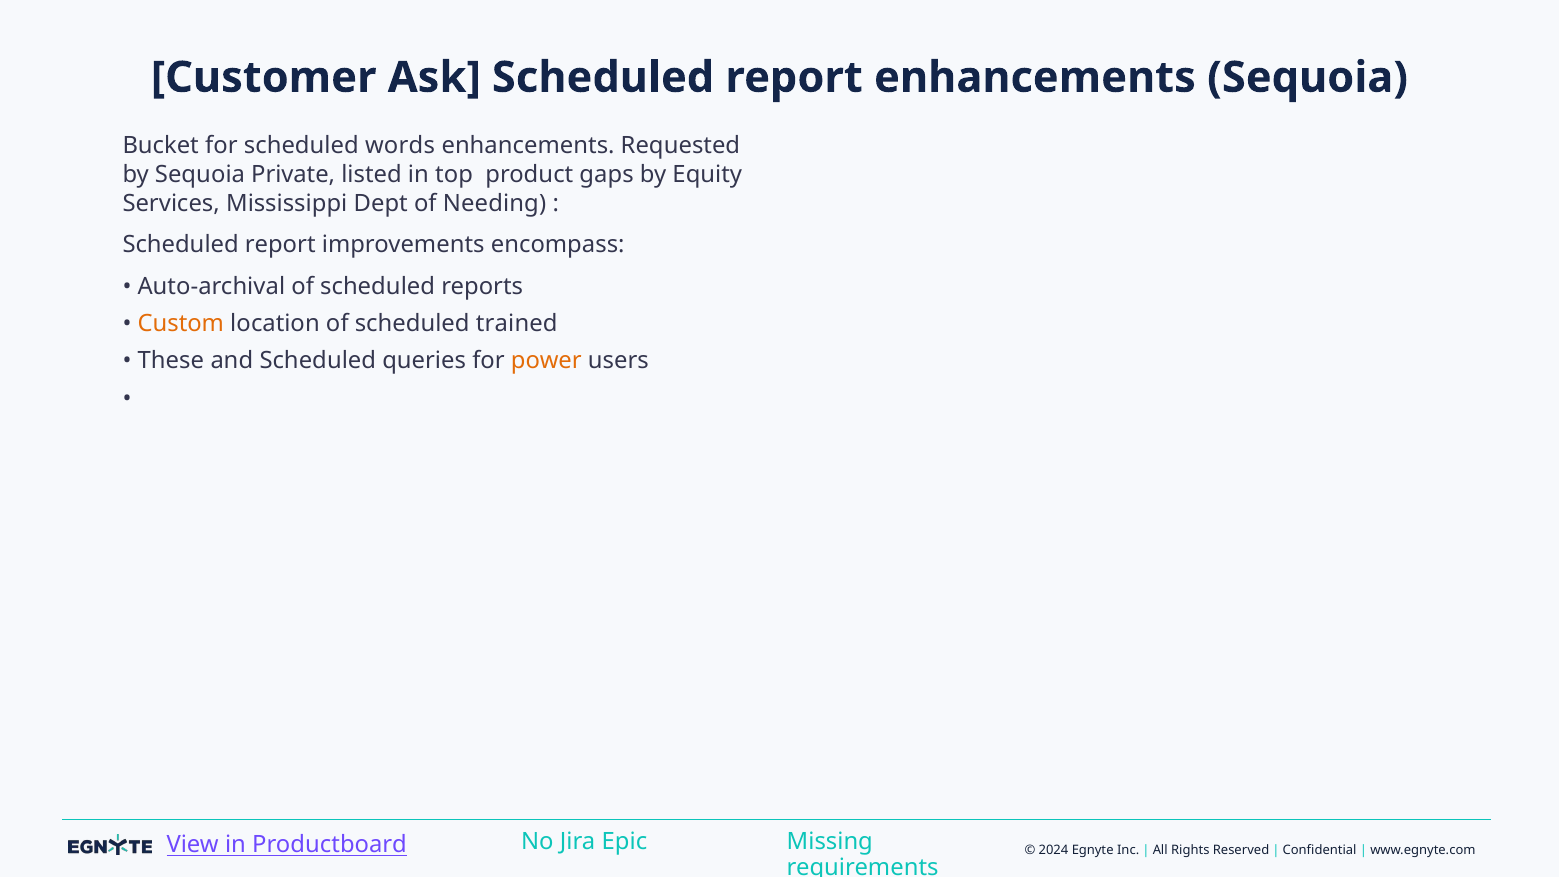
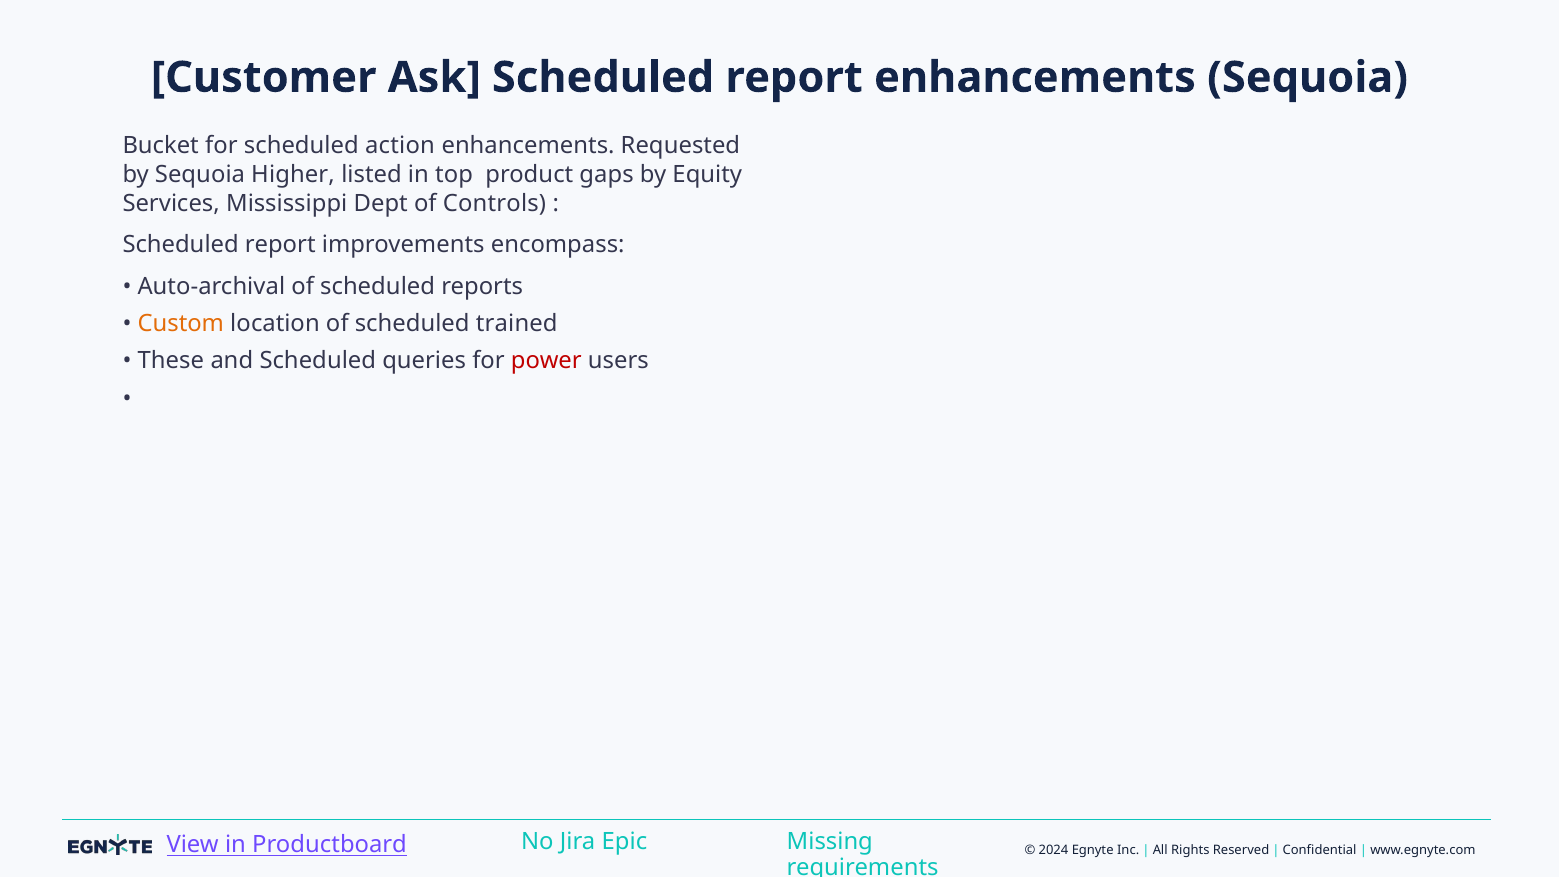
words: words -> action (400, 146)
Private: Private -> Higher (293, 175)
Needing: Needing -> Controls (494, 203)
power colour: orange -> red (546, 361)
